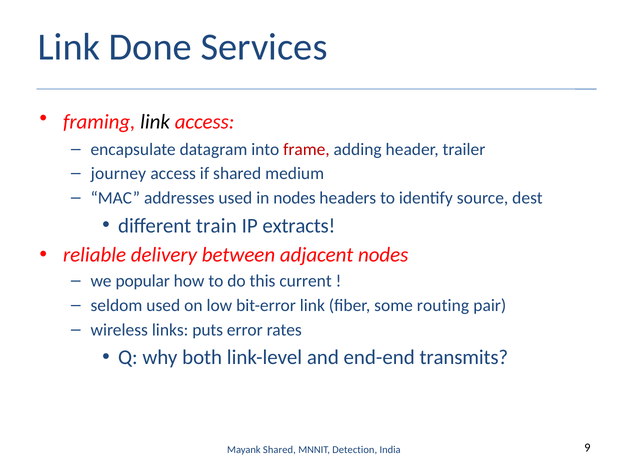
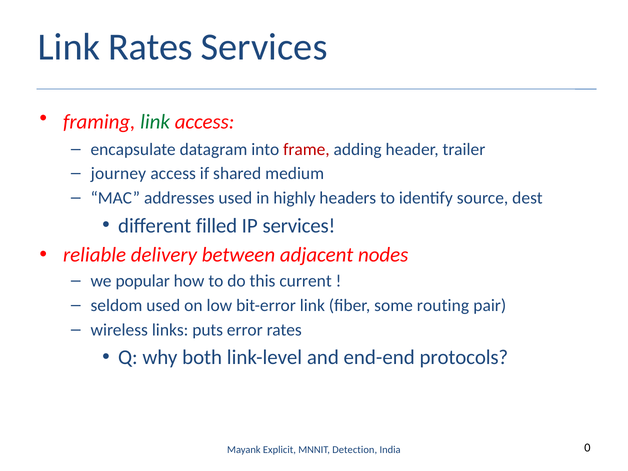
Link Done: Done -> Rates (151, 47)
link colour: black -> green (155, 122)
in nodes: nodes -> highly (294, 198)
train: train -> filled (217, 226)
IP extracts: extracts -> services (299, 226)
transmits: transmits -> protocols (464, 357)
Mayank Shared: Shared -> Explicit (279, 450)
9: 9 -> 0 (587, 448)
